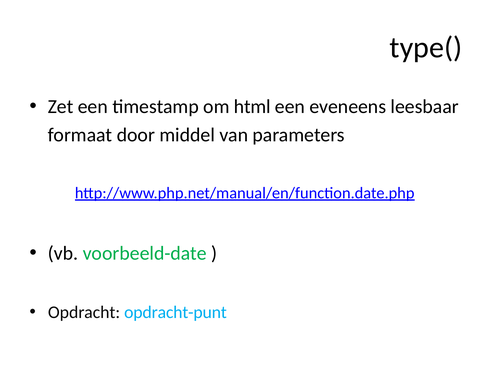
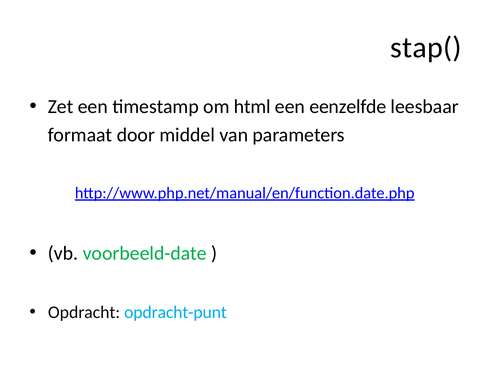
type(: type( -> stap( (426, 48)
eveneens: eveneens -> eenzelfde (348, 107)
